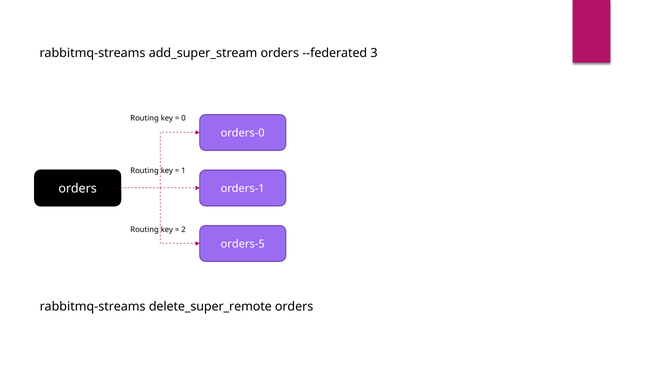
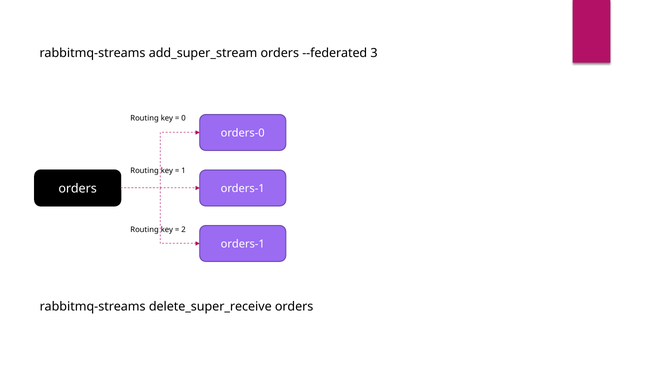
orders-5: orders-5 -> orders-1 (243, 244)
delete_super_remote: delete_super_remote -> delete_super_receive (210, 307)
